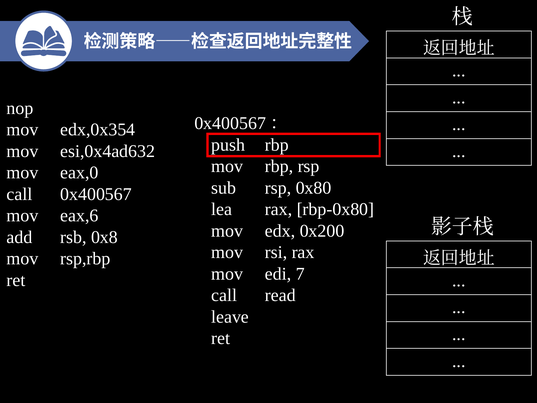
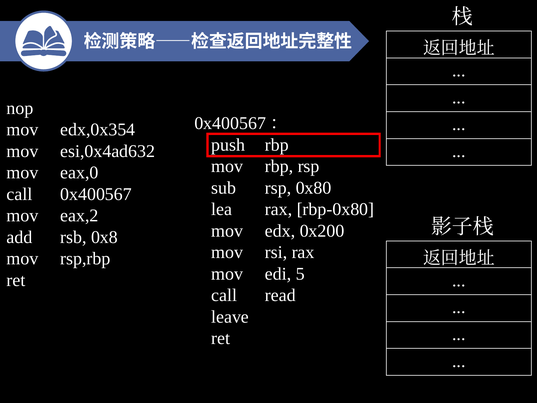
eax,6: eax,6 -> eax,2 (79, 216)
7: 7 -> 5 (300, 274)
